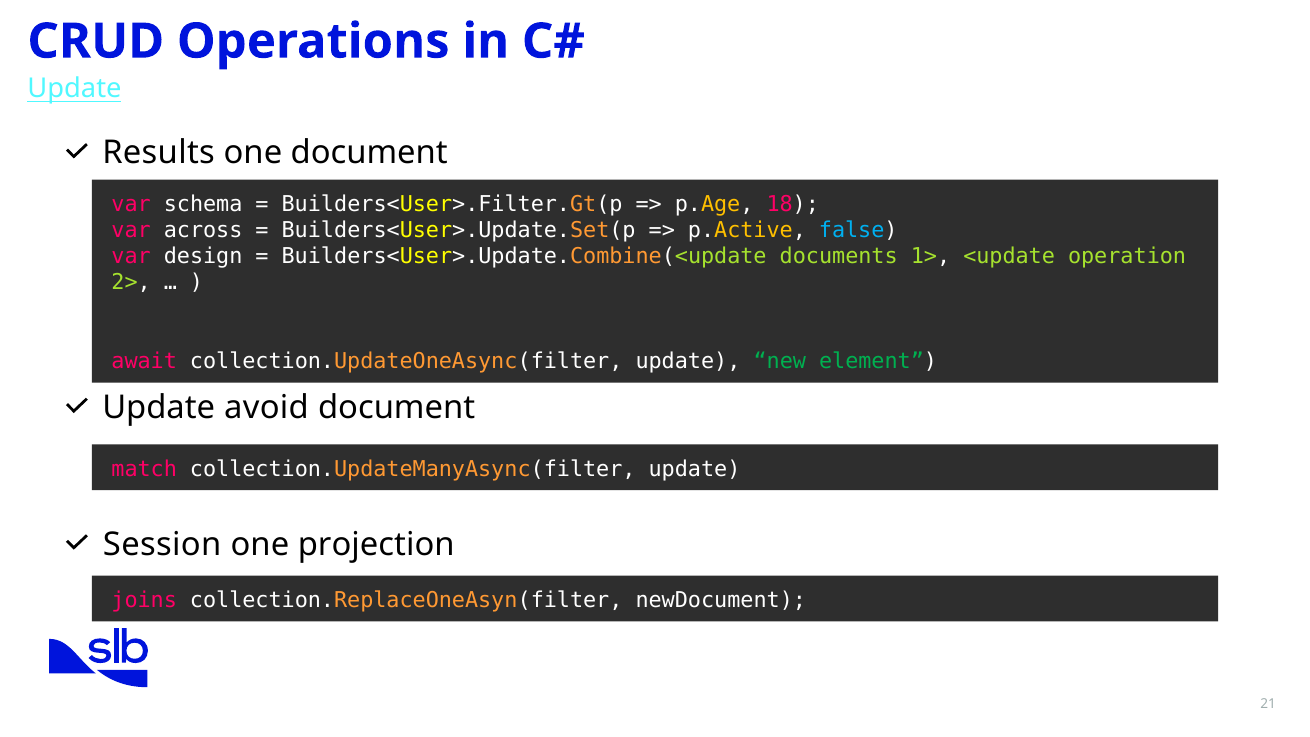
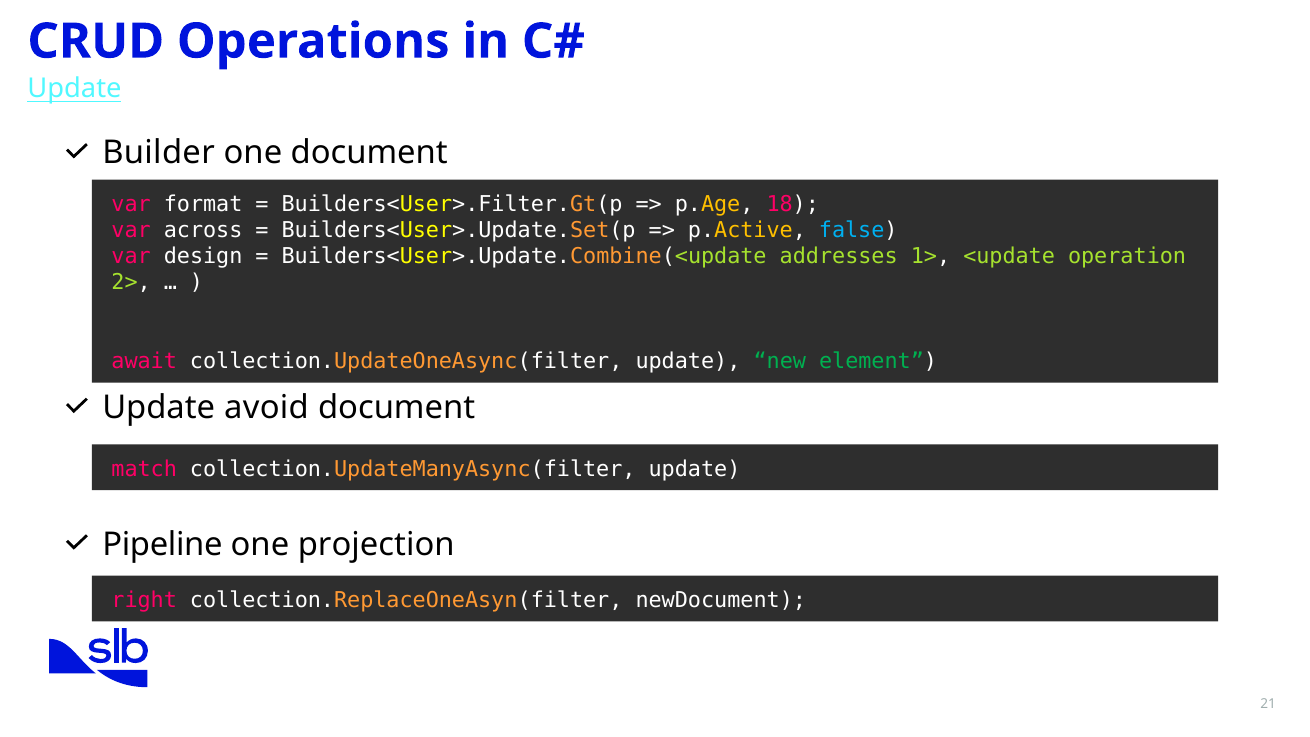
Results: Results -> Builder (159, 153)
schema: schema -> format (203, 204)
documents: documents -> addresses (839, 256)
Session: Session -> Pipeline (162, 544)
joins: joins -> right (144, 600)
